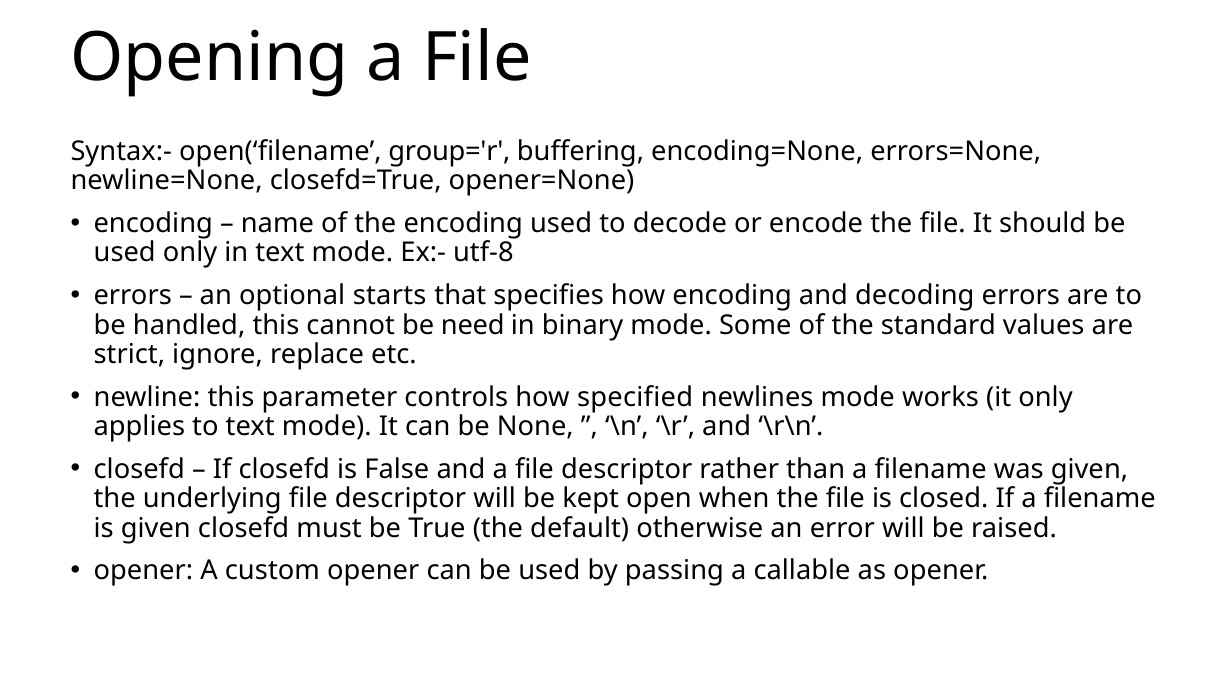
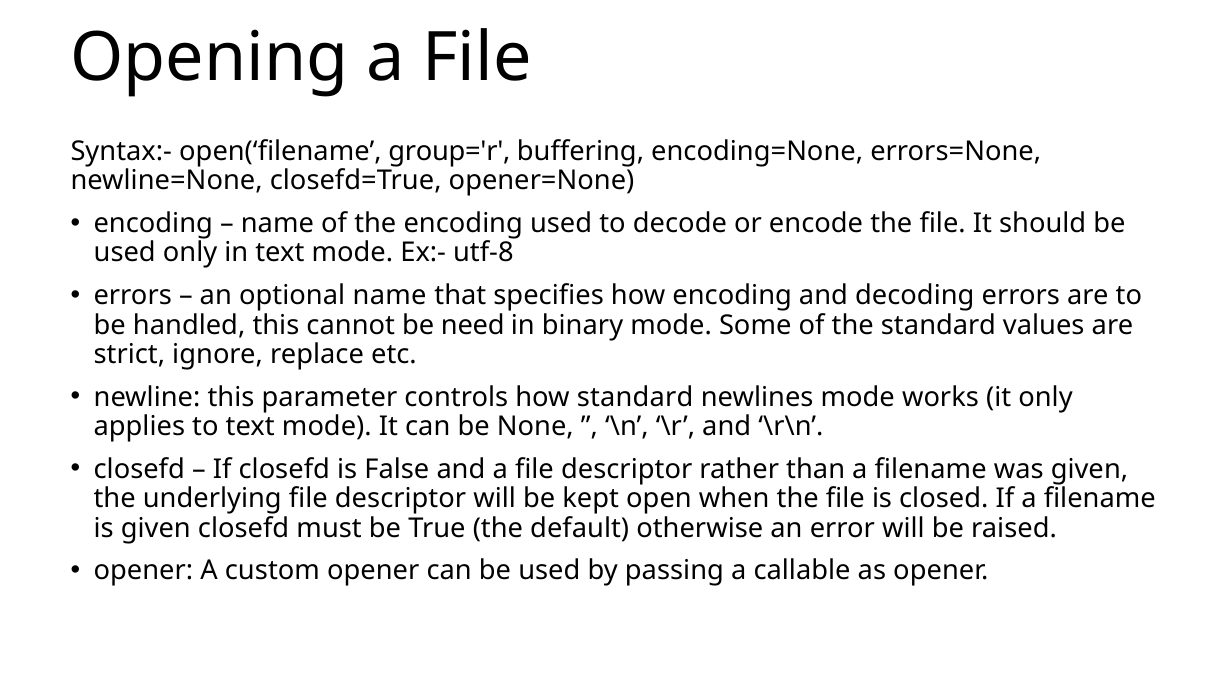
optional starts: starts -> name (390, 295)
how specified: specified -> standard (635, 397)
